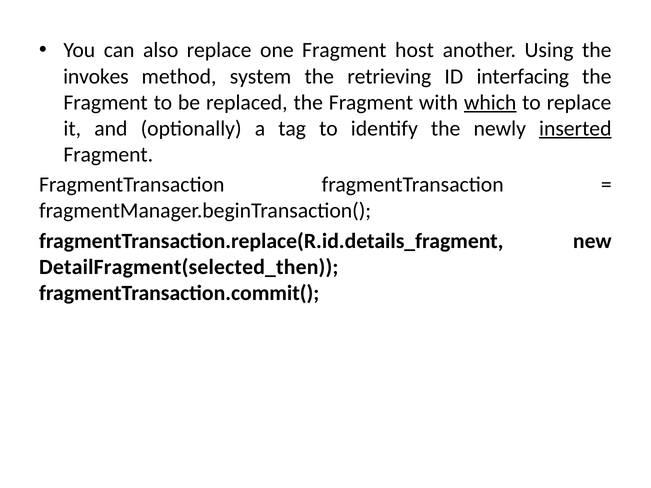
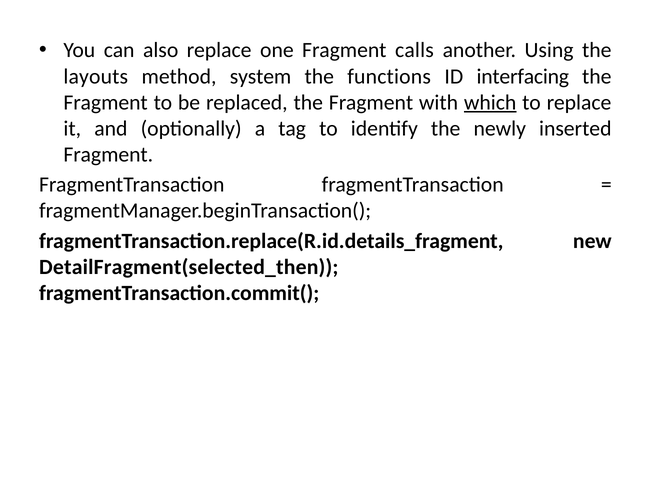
host: host -> calls (414, 50)
invokes: invokes -> layouts (96, 76)
retrieving: retrieving -> functions (389, 76)
inserted underline: present -> none (575, 128)
